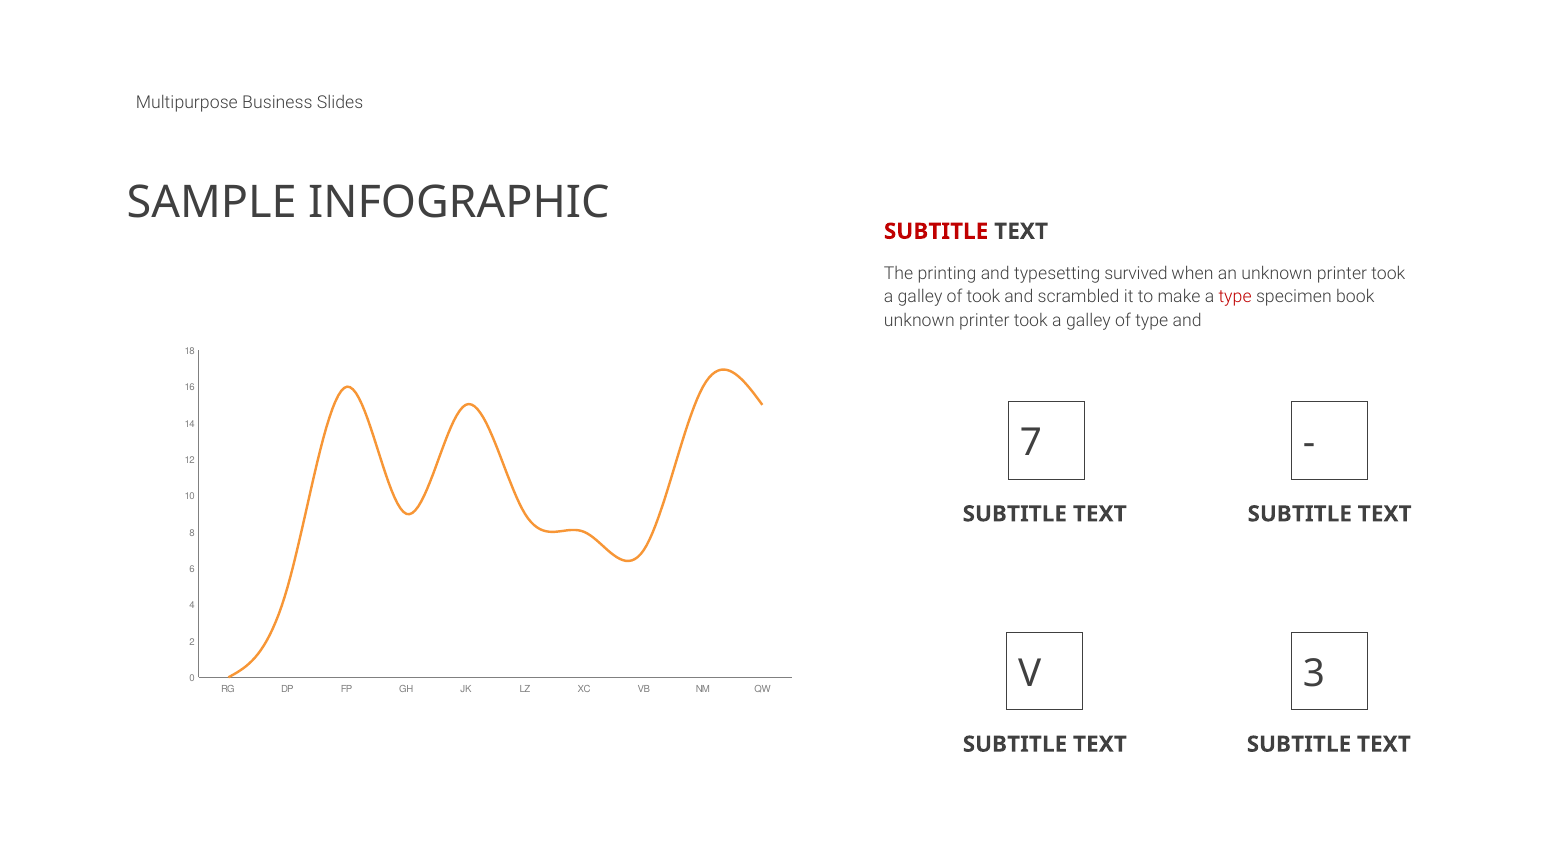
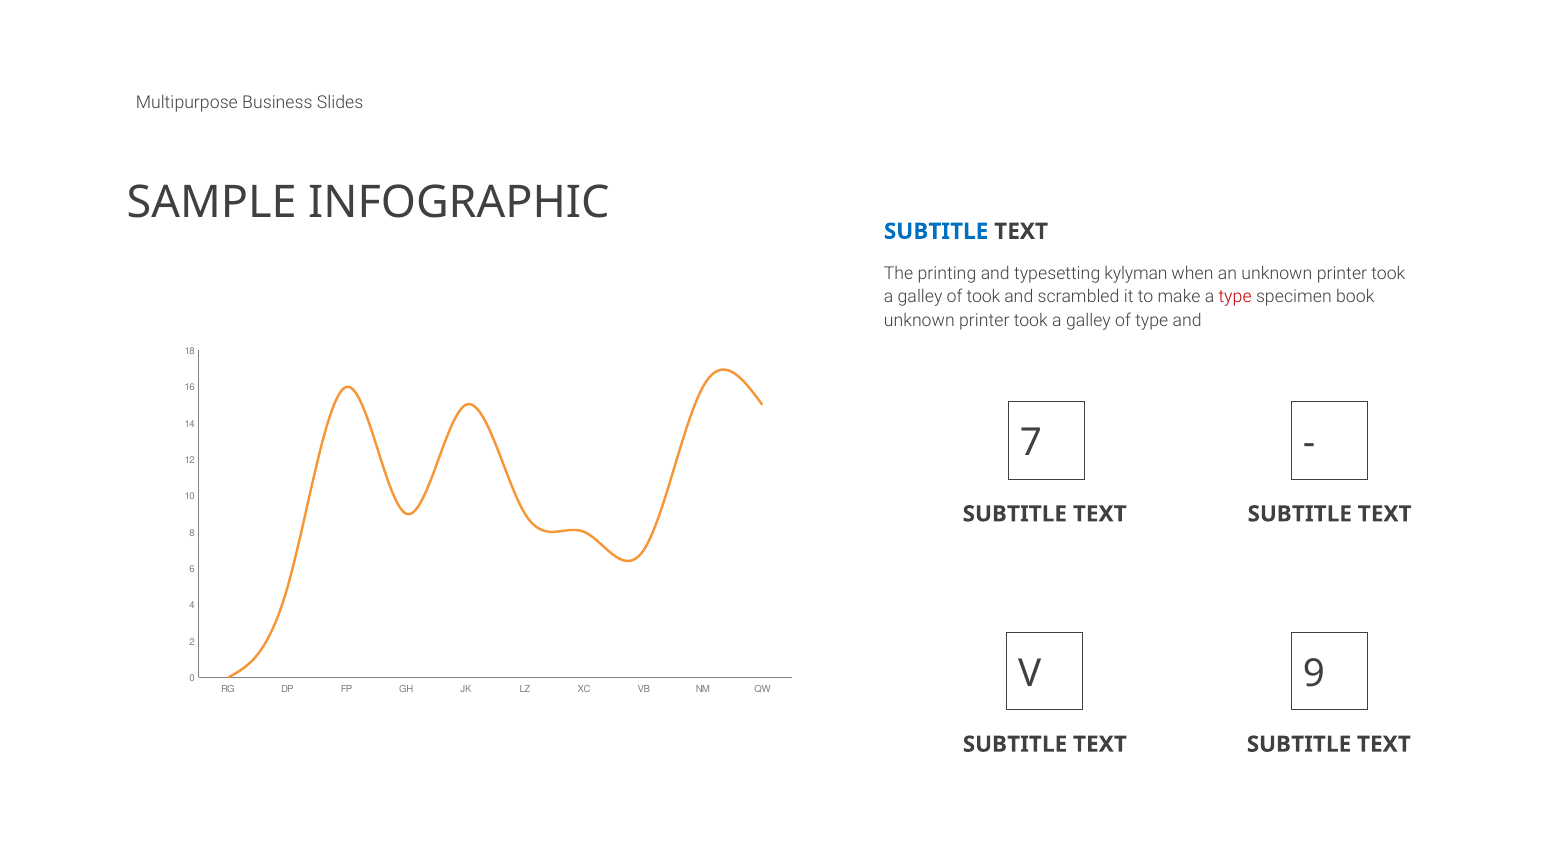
SUBTITLE colour: red -> blue (936, 231)
survived: survived -> kylyman (1136, 274)
3: 3 -> 9 (1314, 673)
